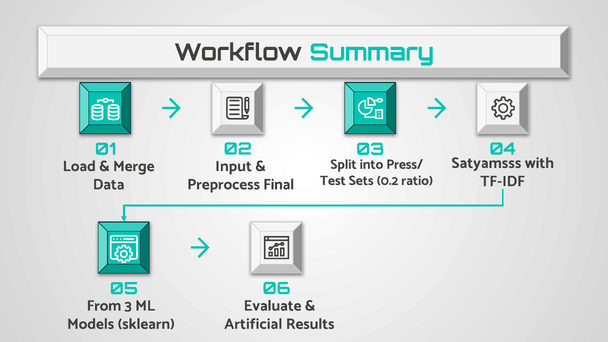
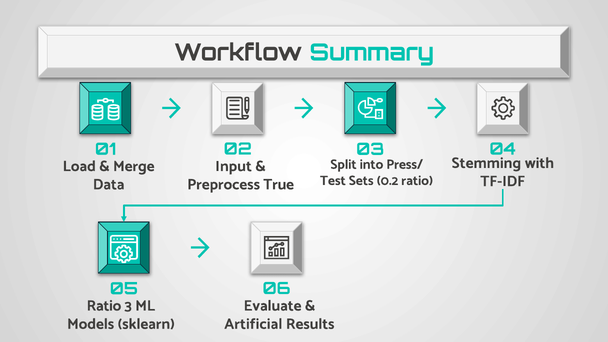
Satyamsss: Satyamsss -> Stemming (486, 163)
Final: Final -> True (279, 184)
From: From -> Ratio (104, 306)
